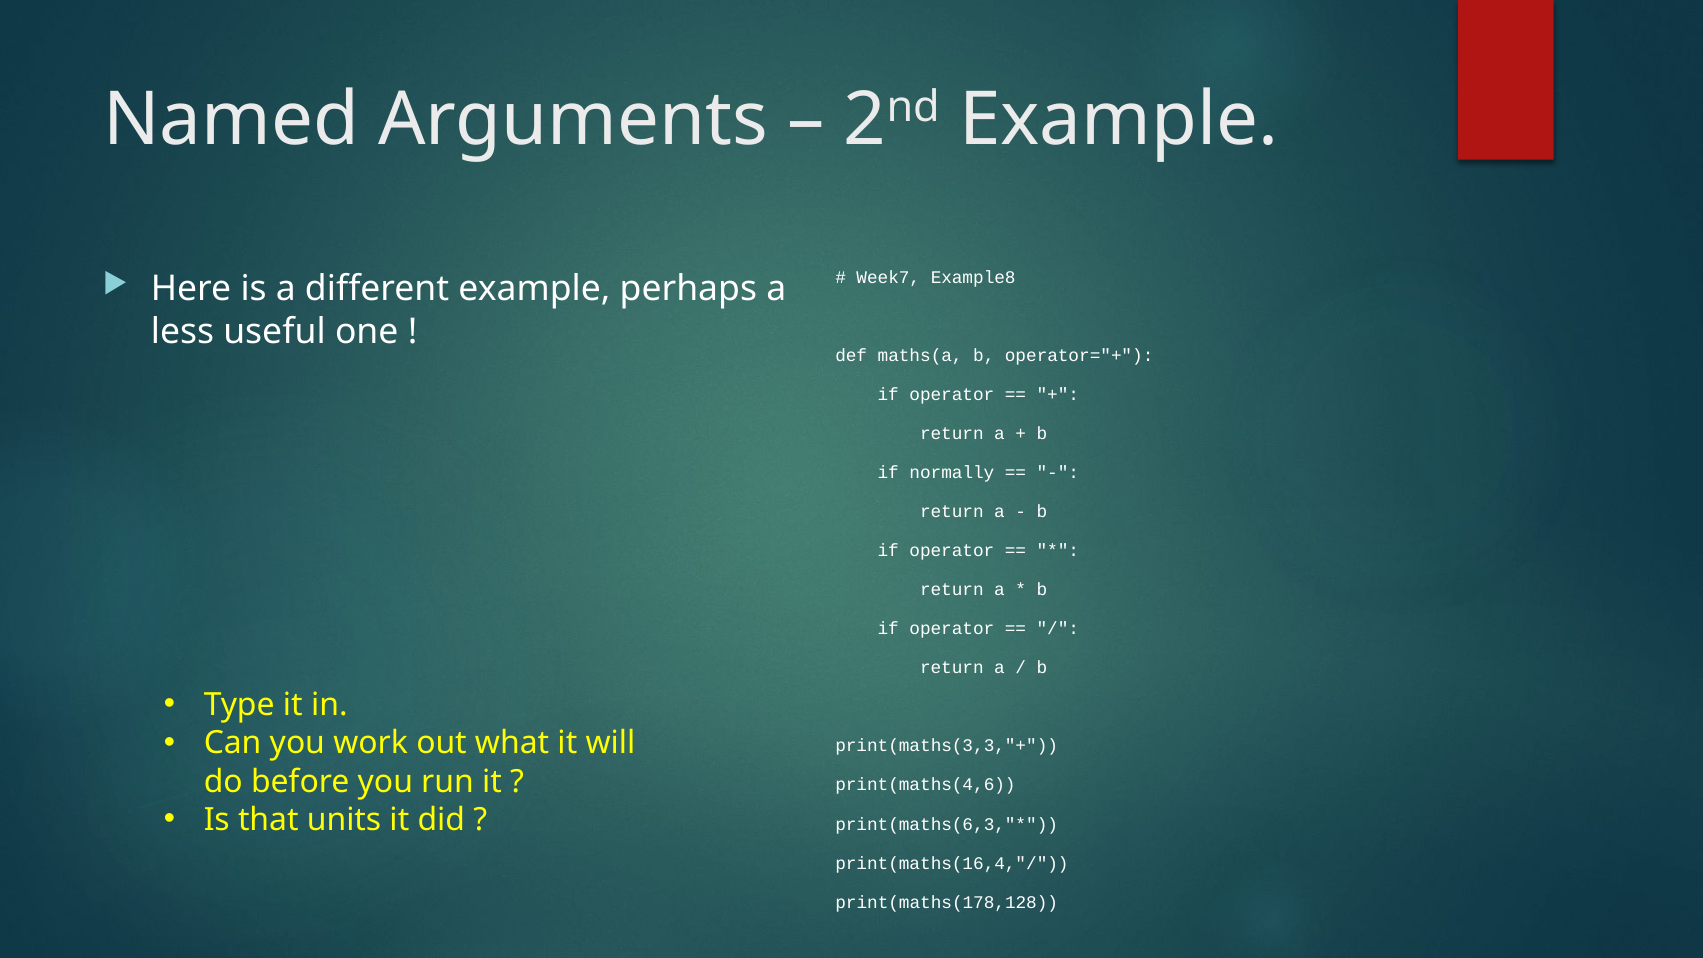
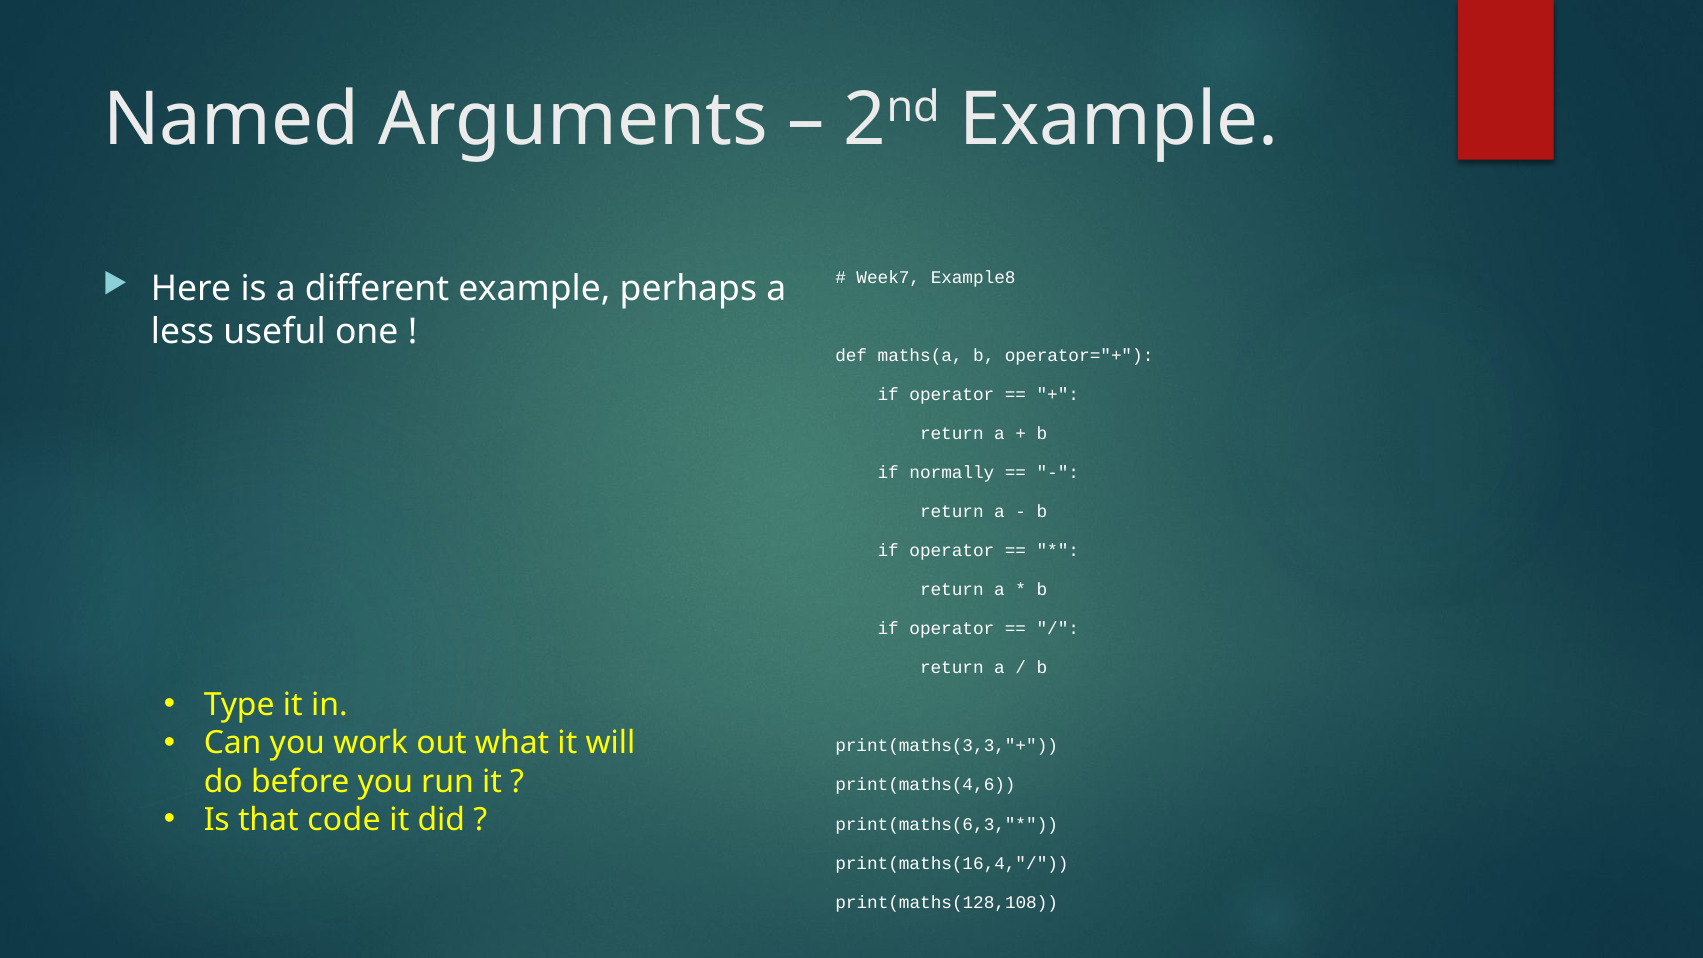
units: units -> code (344, 820)
print(maths(178,128: print(maths(178,128 -> print(maths(128,108 (947, 902)
